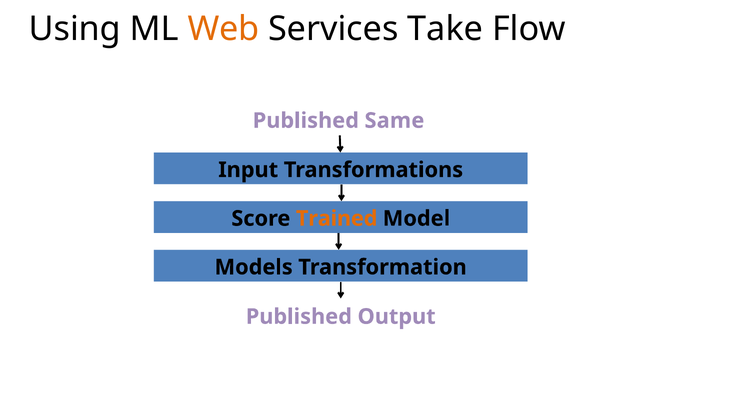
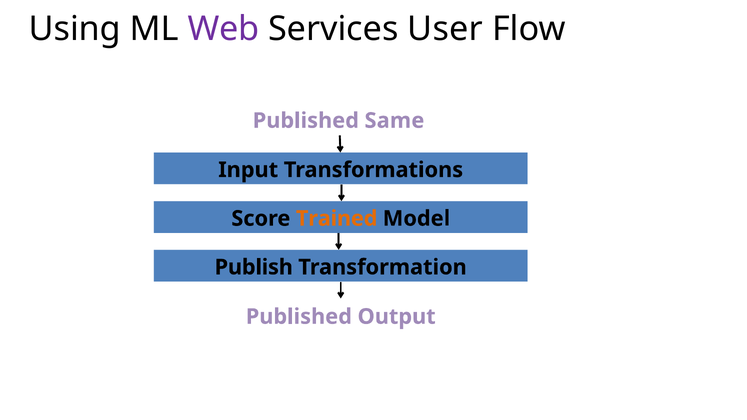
Web colour: orange -> purple (223, 29)
Take: Take -> User (445, 29)
Models: Models -> Publish (254, 267)
